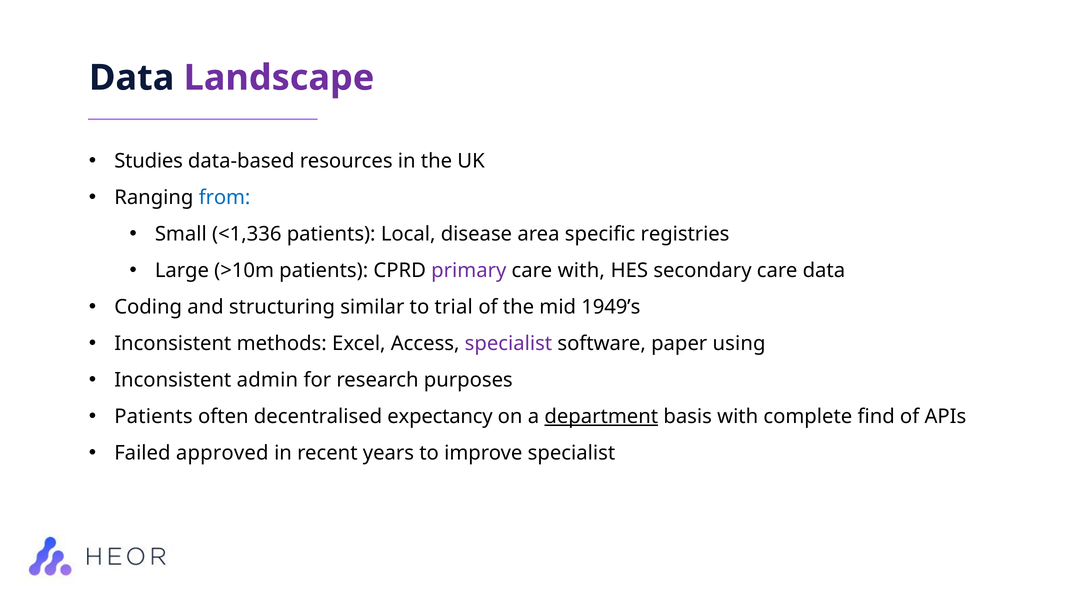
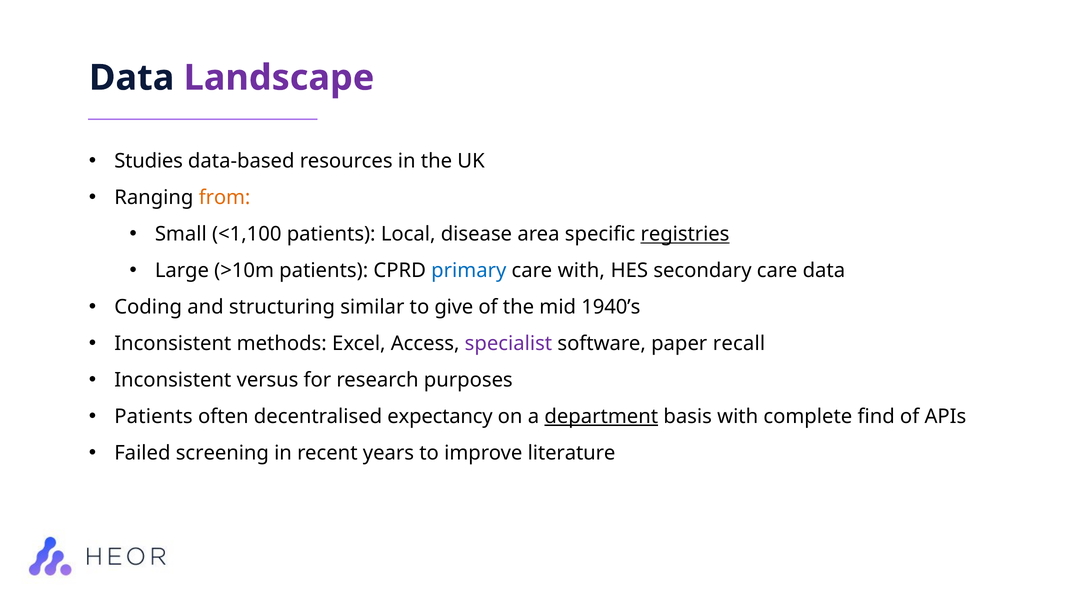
from colour: blue -> orange (225, 198)
<1,336: <1,336 -> <1,100 (247, 234)
registries underline: none -> present (685, 234)
primary colour: purple -> blue (469, 271)
trial: trial -> give (454, 307)
1949’s: 1949’s -> 1940’s (611, 307)
using: using -> recall (739, 344)
admin: admin -> versus (268, 381)
approved: approved -> screening (222, 454)
improve specialist: specialist -> literature (572, 454)
